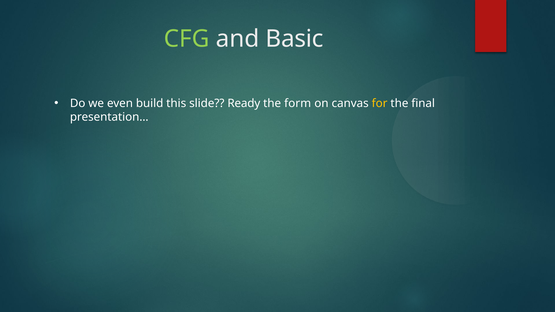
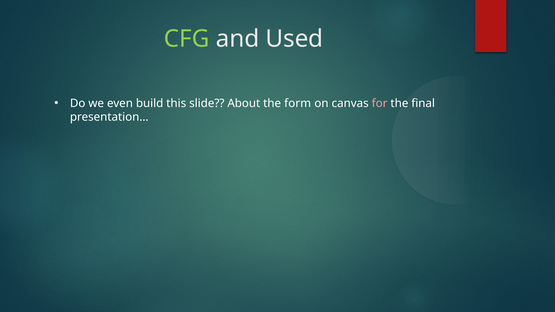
Basic: Basic -> Used (294, 39)
Ready: Ready -> About (244, 103)
for colour: yellow -> pink (380, 103)
